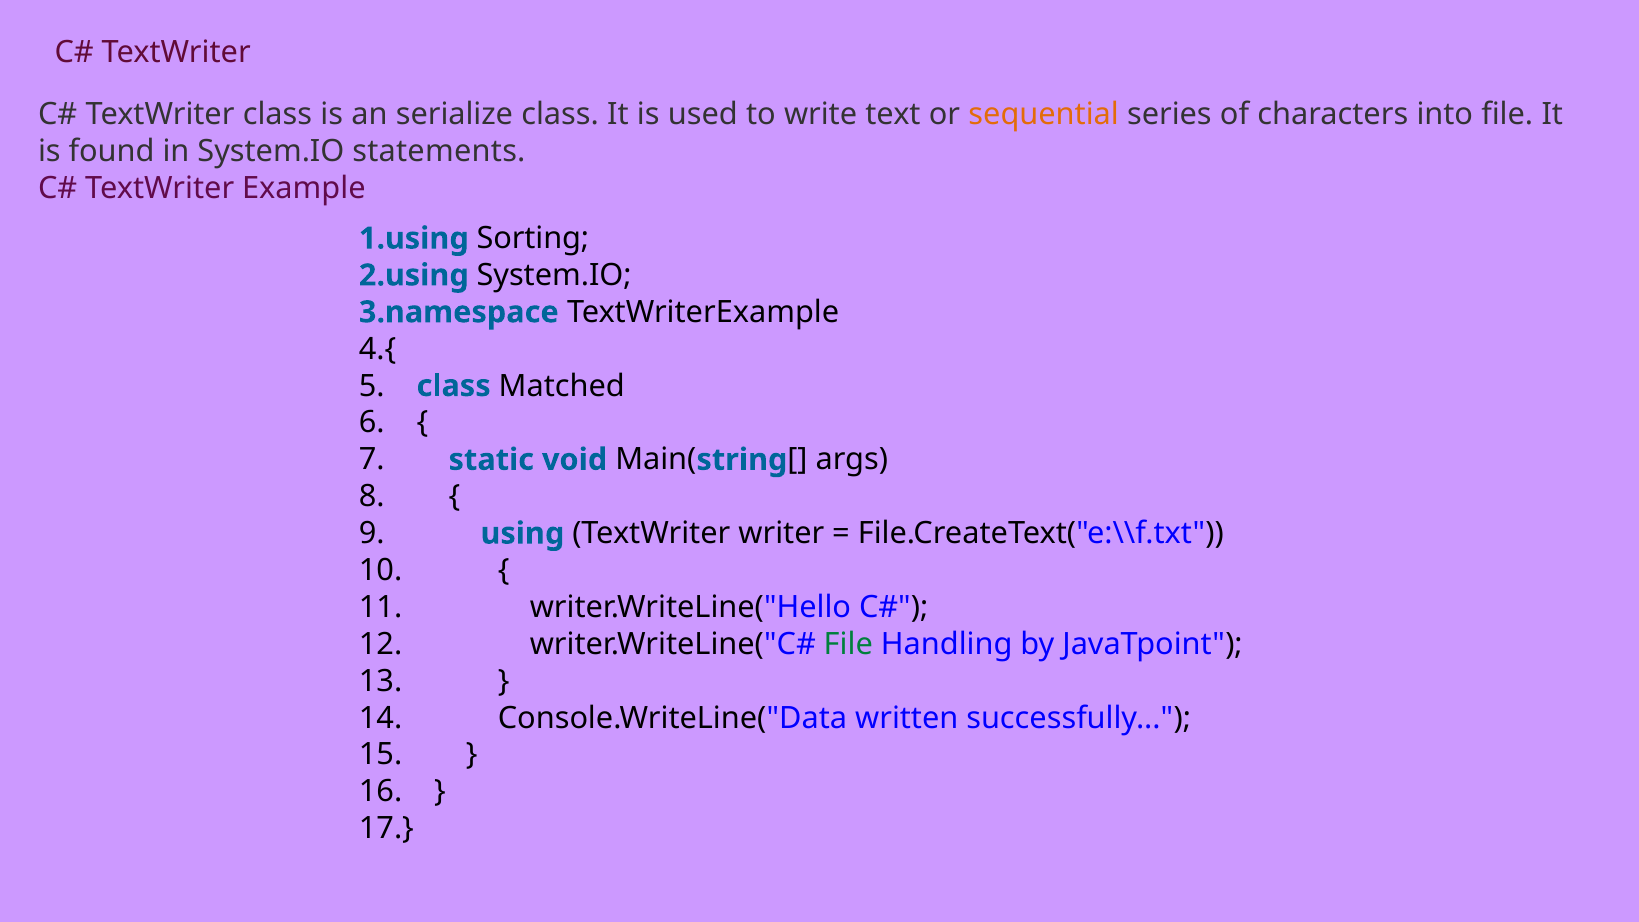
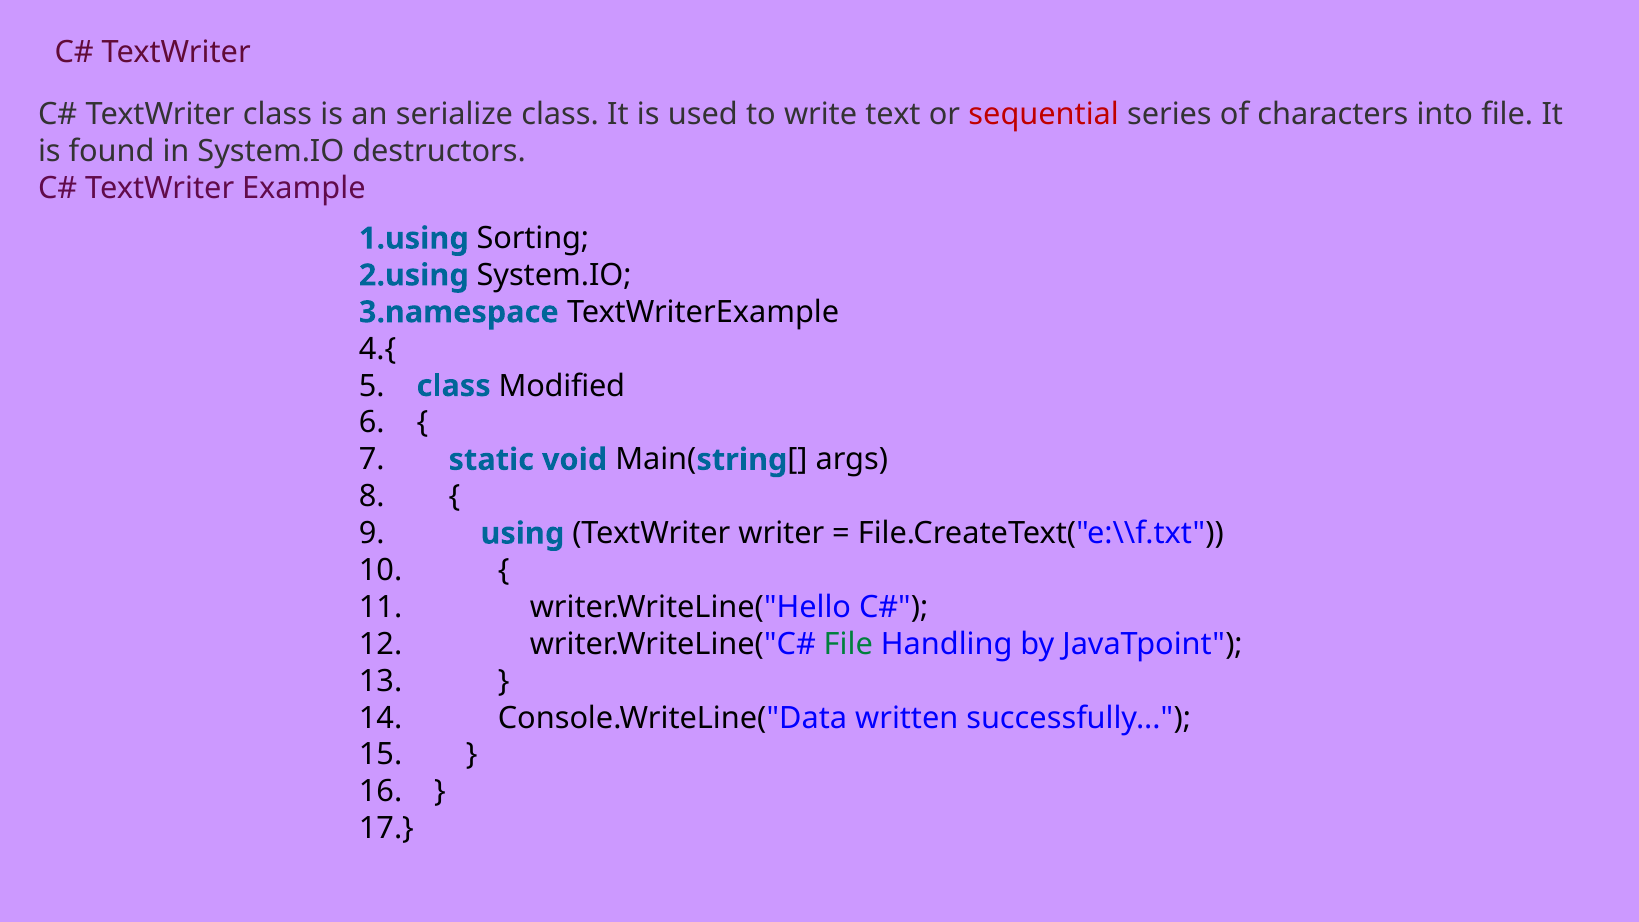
sequential colour: orange -> red (1044, 114)
statements: statements -> destructors (439, 151)
Matched: Matched -> Modified (562, 386)
